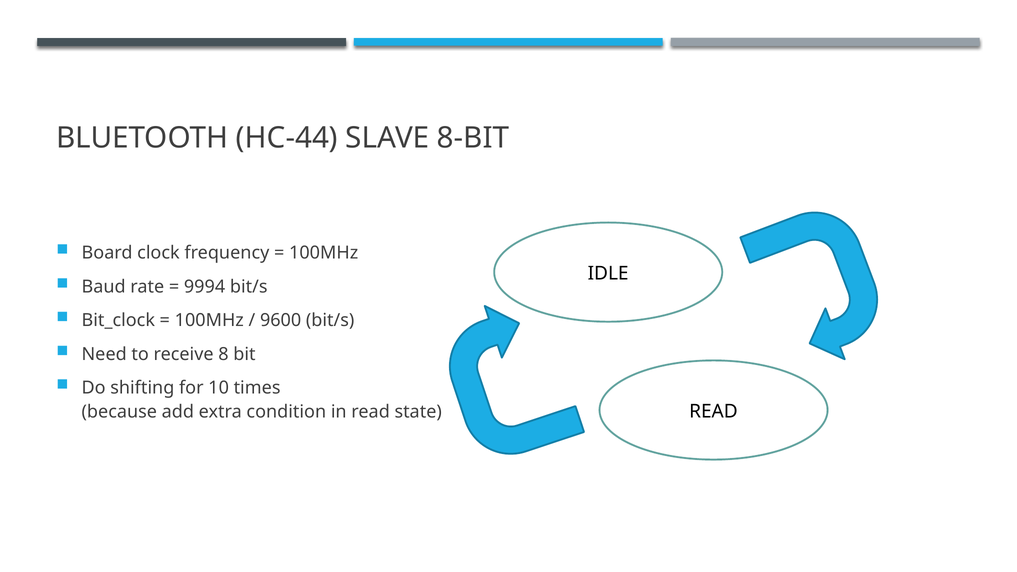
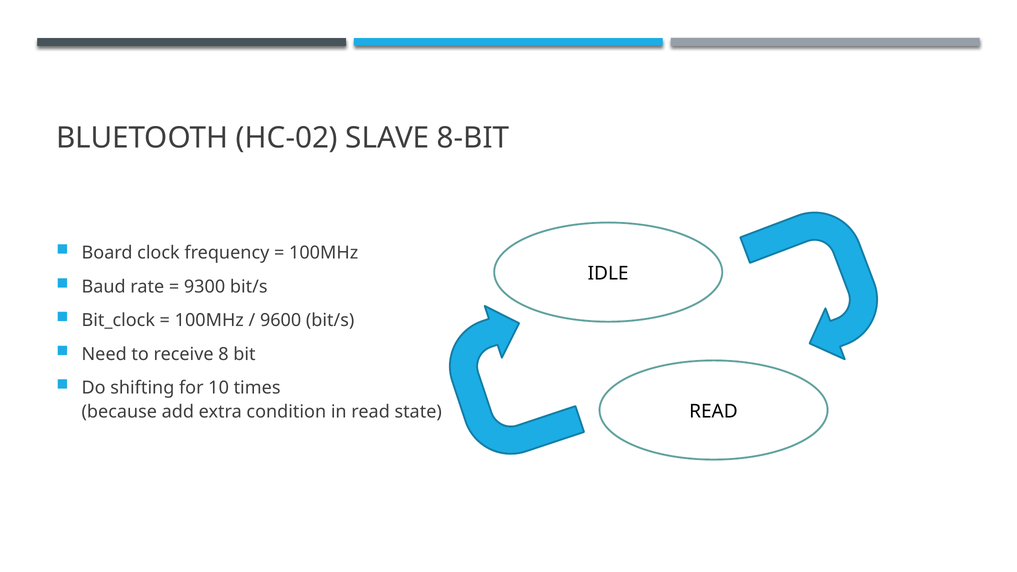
HC-44: HC-44 -> HC-02 (287, 138)
9994: 9994 -> 9300 (205, 287)
